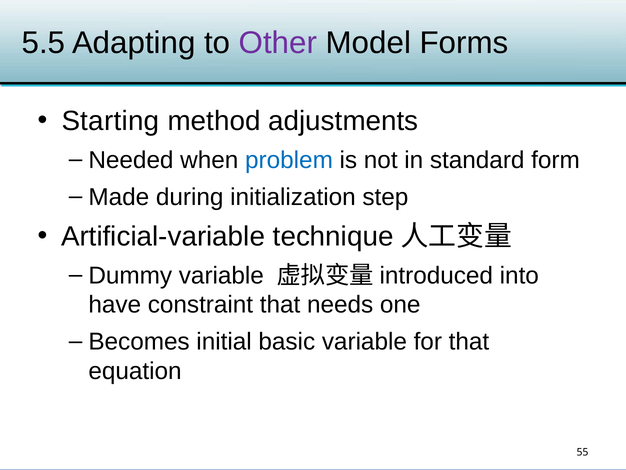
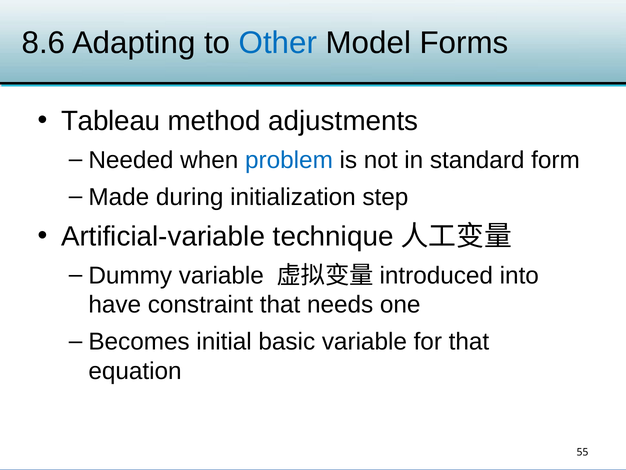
5.5: 5.5 -> 8.6 (43, 43)
Other colour: purple -> blue (278, 43)
Starting: Starting -> Tableau (111, 121)
